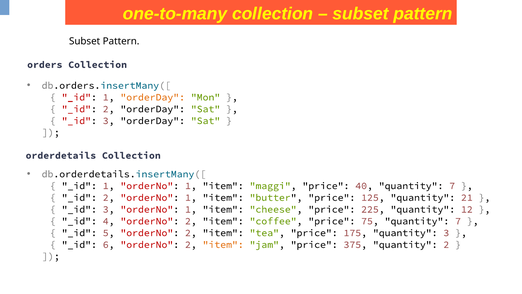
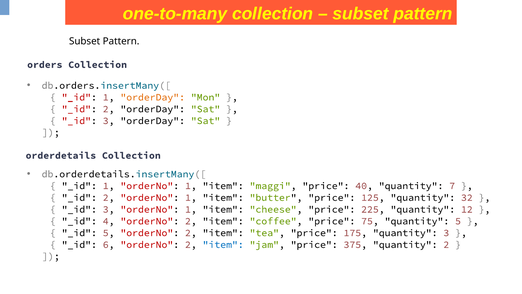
21: 21 -> 32 (467, 197)
75 quantity 7: 7 -> 5 (458, 221)
item colour: orange -> blue (223, 244)
